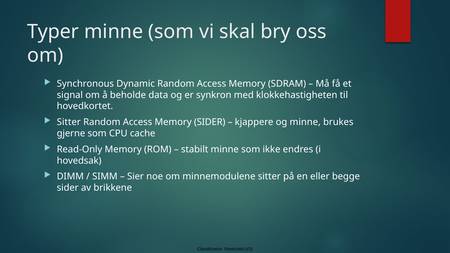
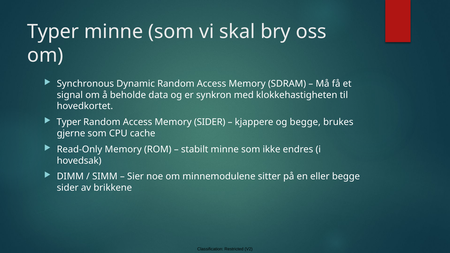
Sitter: Sitter -> Typer (69, 122)
og minne: minne -> begge (305, 122)
